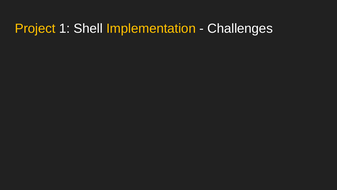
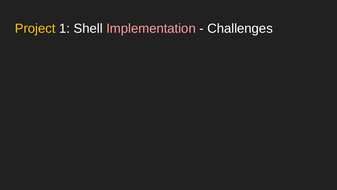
Implementation colour: yellow -> pink (151, 29)
